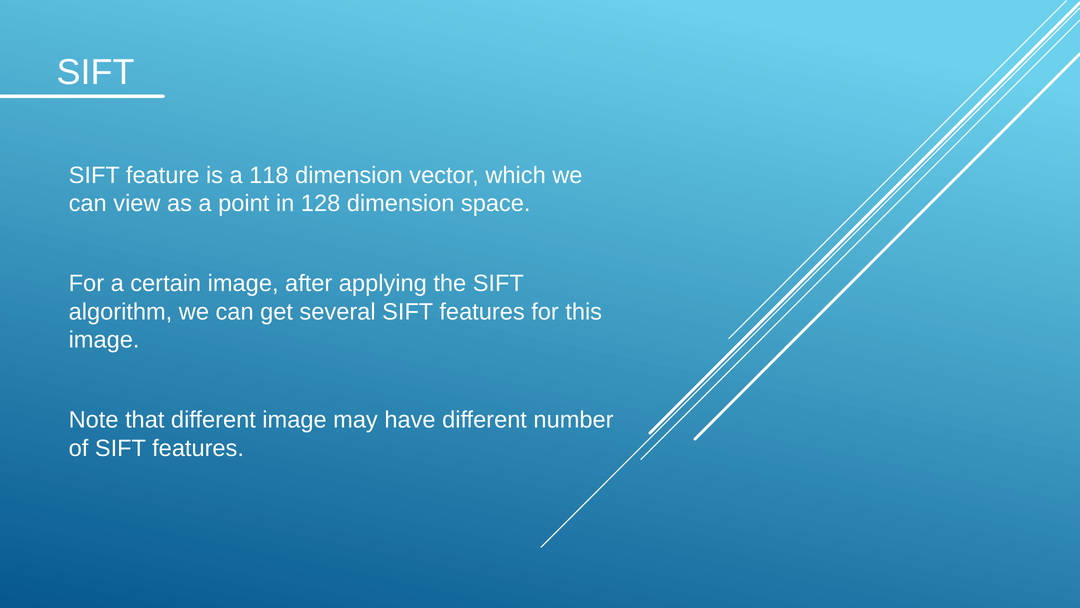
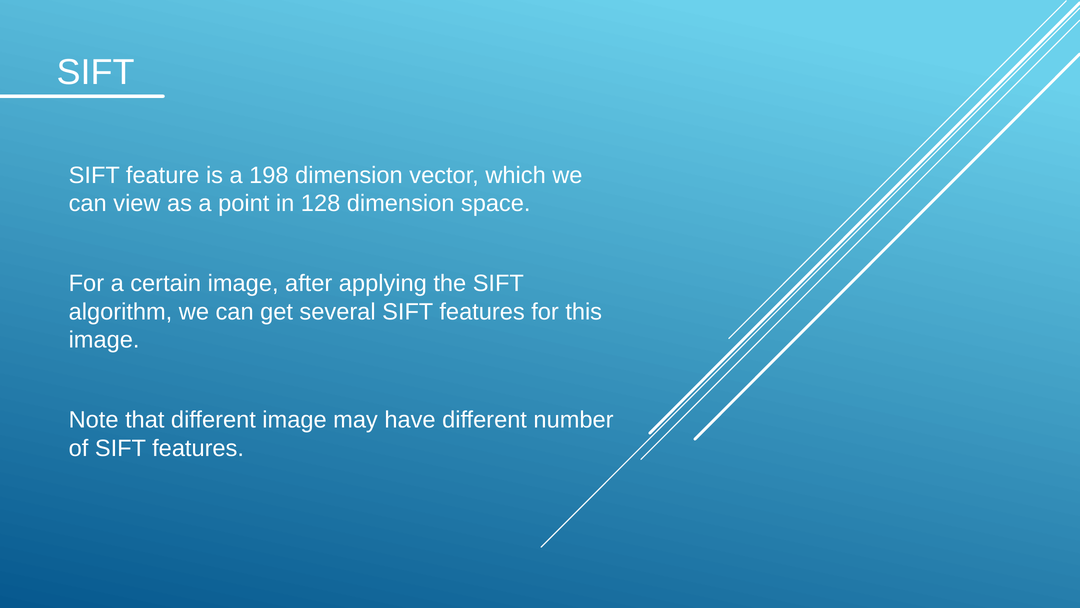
118: 118 -> 198 (269, 175)
